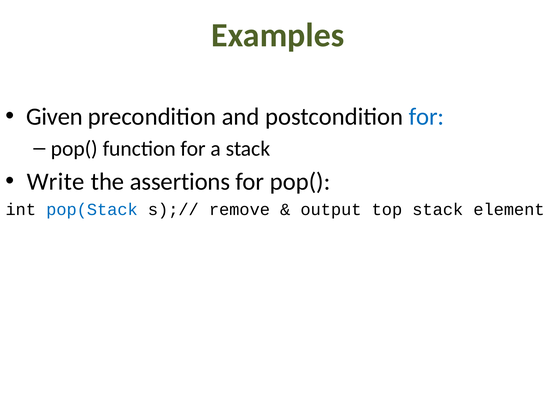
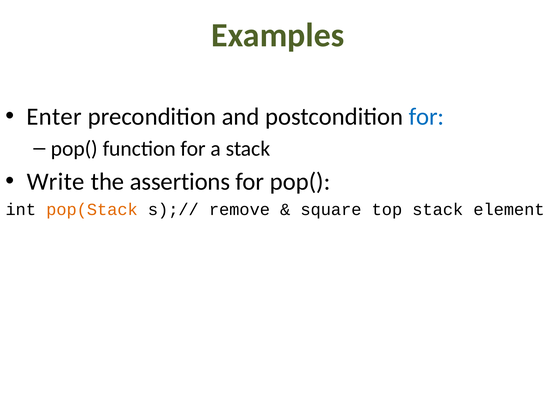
Given: Given -> Enter (54, 117)
pop(Stack colour: blue -> orange (92, 209)
output: output -> square (331, 209)
